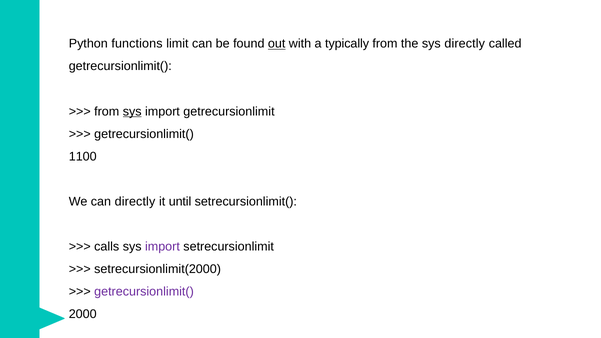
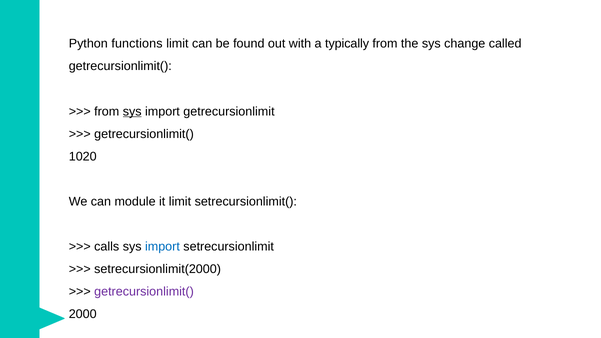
out underline: present -> none (277, 44)
sys directly: directly -> change (465, 44)
1100: 1100 -> 1020 (83, 156)
can directly: directly -> module (135, 202)
it until: until -> limit (180, 202)
import colour: purple -> blue (162, 247)
